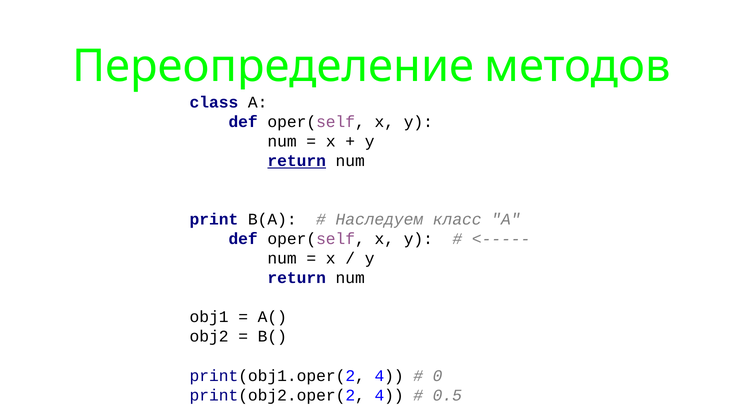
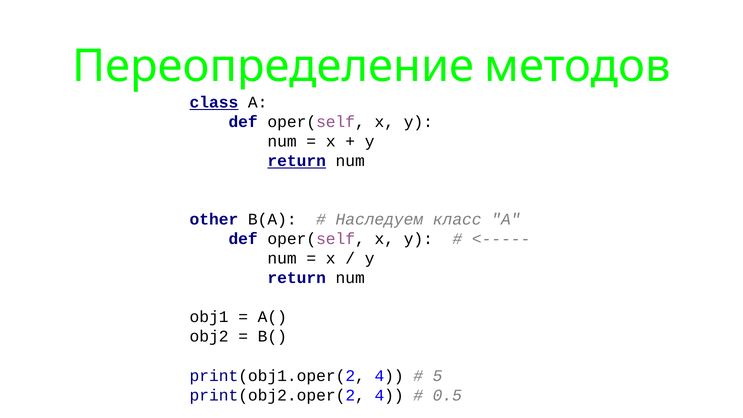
class underline: none -> present (214, 102)
print: print -> other (214, 219)
0: 0 -> 5 (438, 376)
